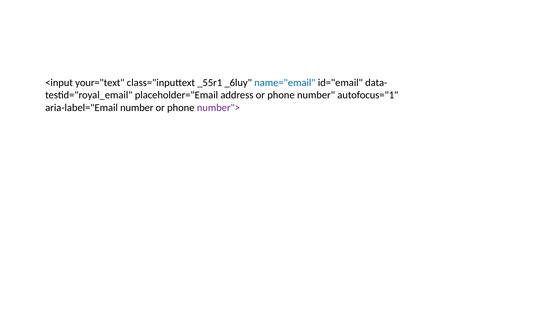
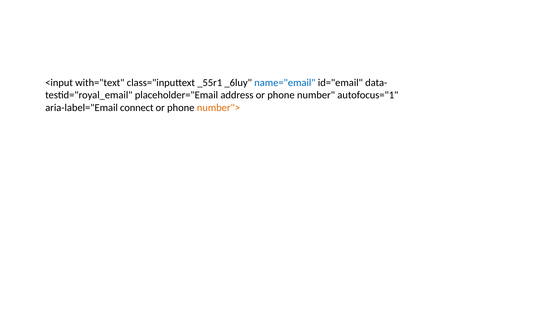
your="text: your="text -> with="text (100, 83)
aria-label="Email number: number -> connect (137, 108)
number"> colour: purple -> orange (218, 108)
